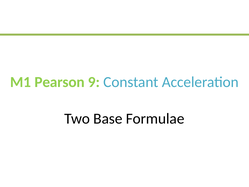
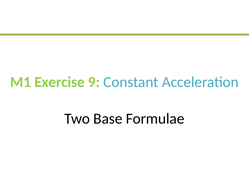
Pearson: Pearson -> Exercise (60, 82)
